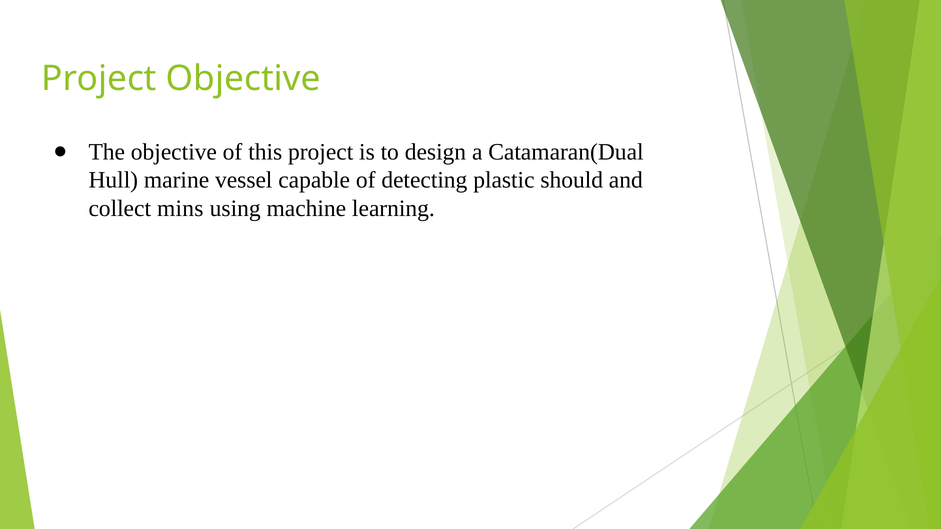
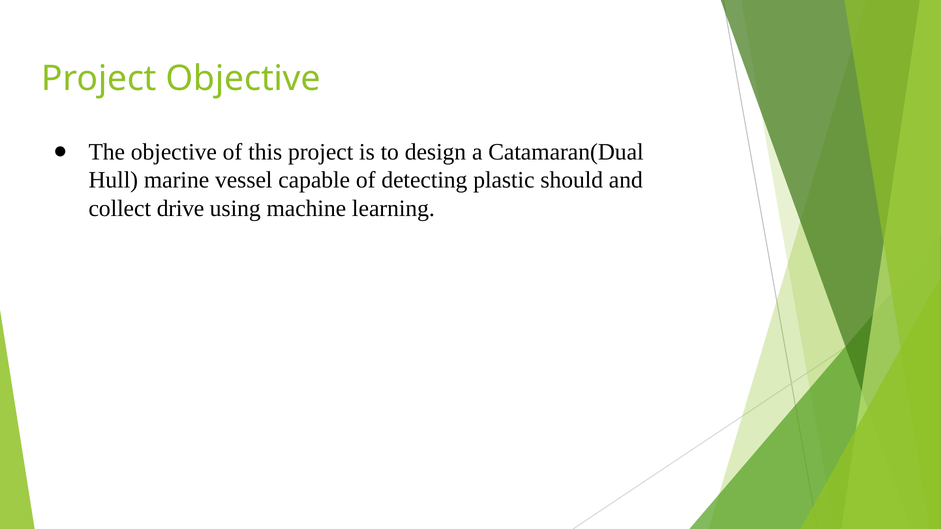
mins: mins -> drive (181, 208)
